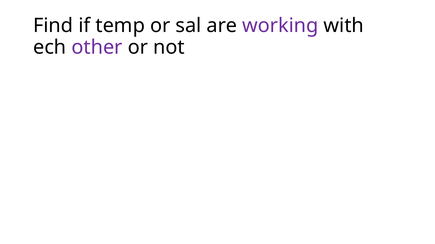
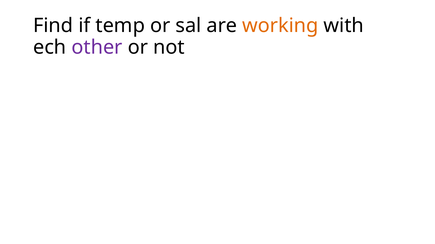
working colour: purple -> orange (280, 26)
